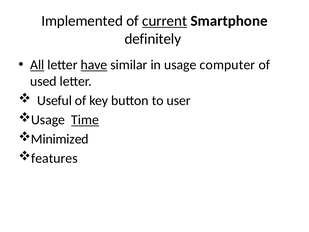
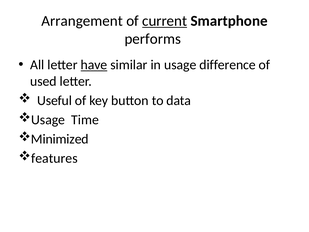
Implemented: Implemented -> Arrangement (82, 21)
definitely: definitely -> performs (153, 39)
All underline: present -> none (37, 65)
computer: computer -> difference (228, 65)
user: user -> data (179, 101)
Time underline: present -> none (85, 120)
